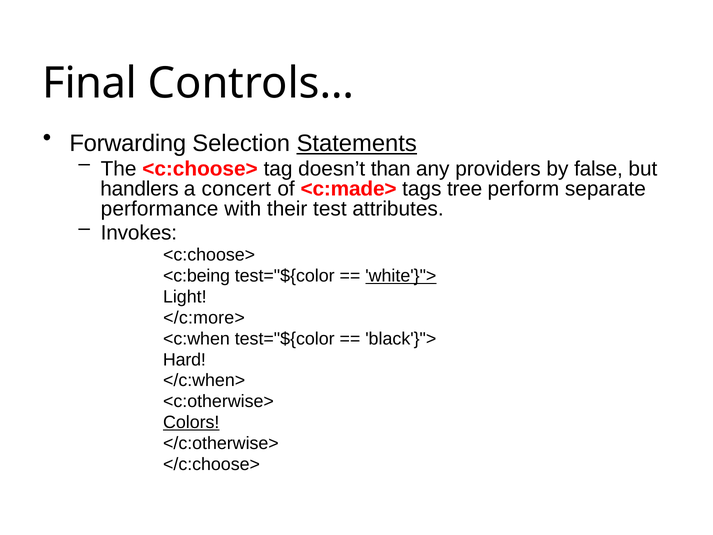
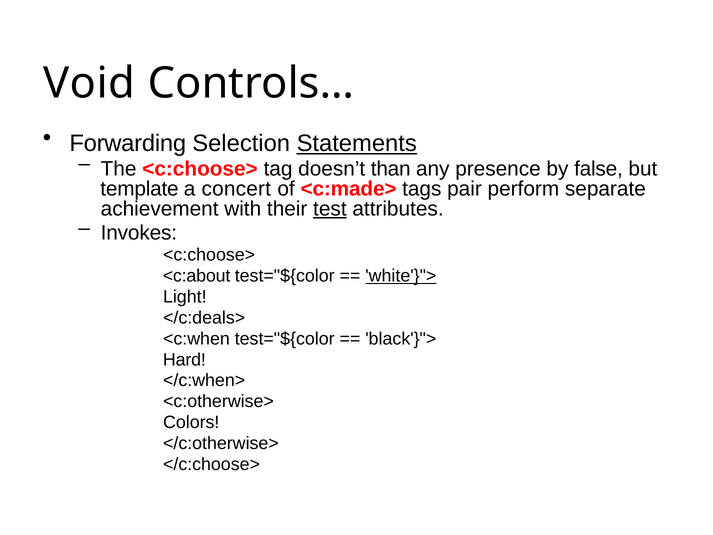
Final: Final -> Void (89, 83)
providers: providers -> presence (498, 169)
handlers: handlers -> template (140, 189)
tree: tree -> pair (465, 189)
performance: performance -> achievement (160, 209)
test underline: none -> present (330, 209)
<c:being: <c:being -> <c:about (197, 276)
</c:more>: </c:more> -> </c:deals> (204, 318)
Colors underline: present -> none (191, 422)
